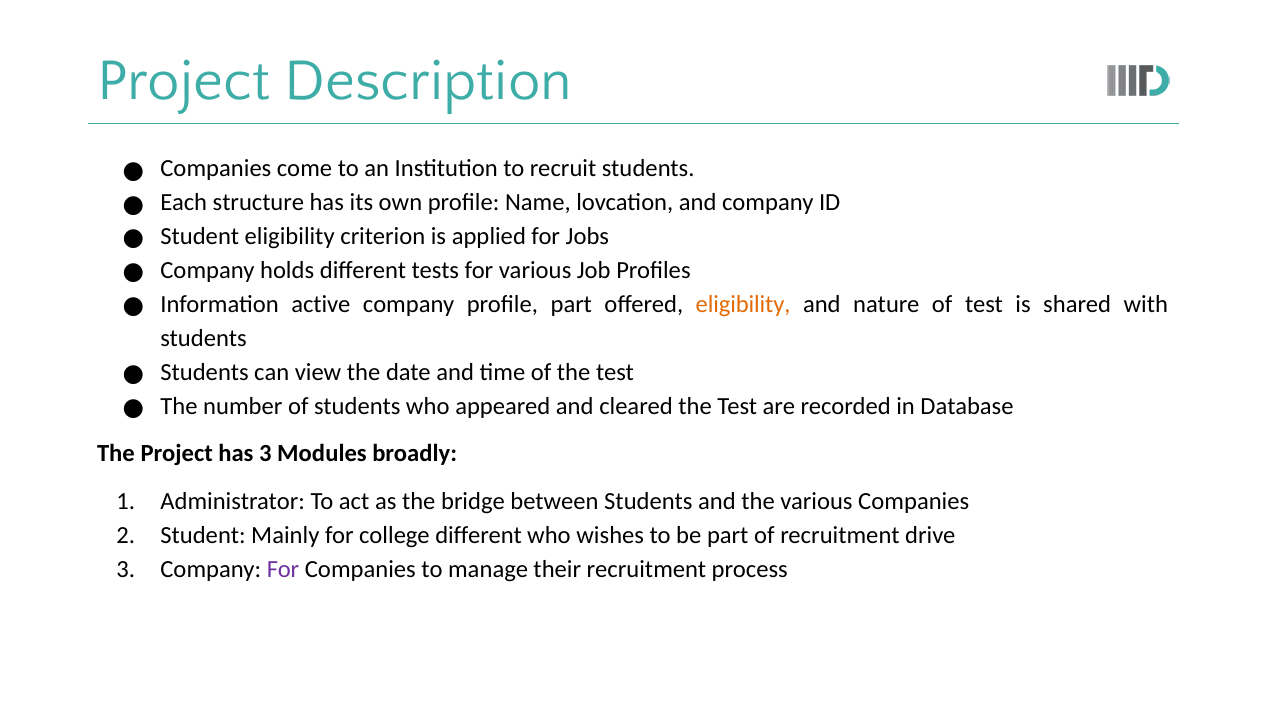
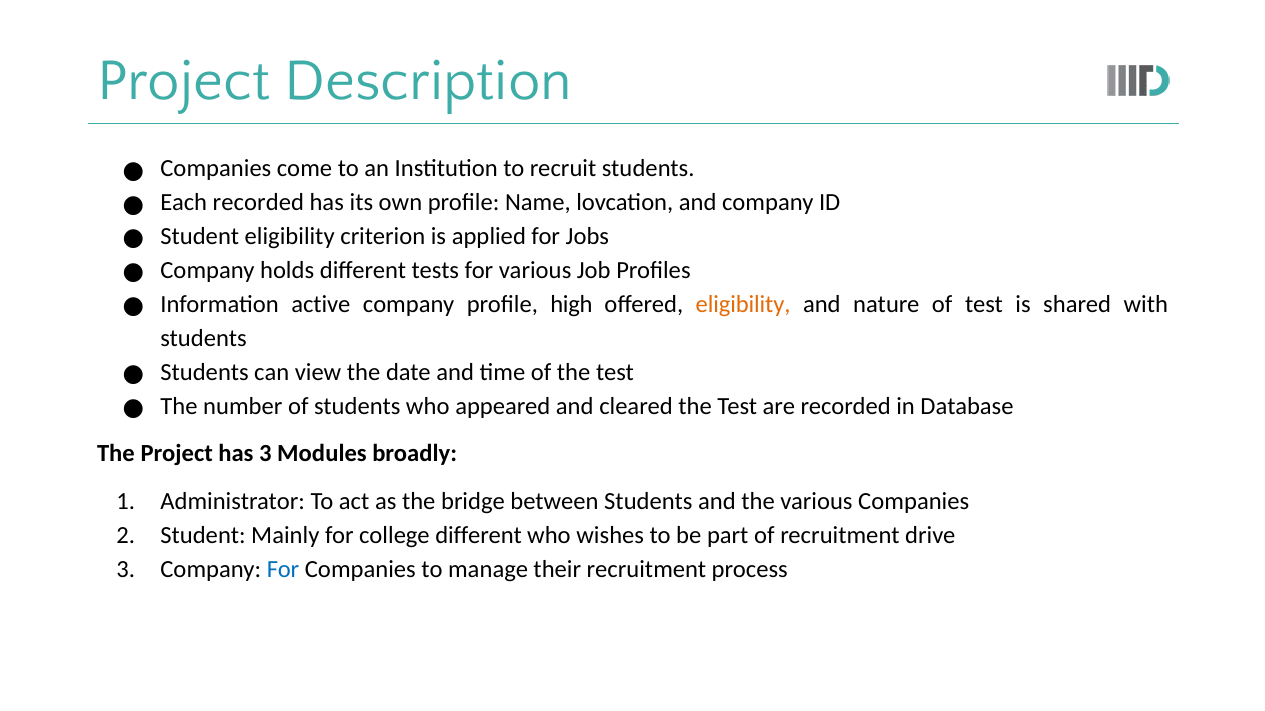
Each structure: structure -> recorded (258, 203)
profile part: part -> high (571, 305)
For colour: purple -> blue (283, 570)
